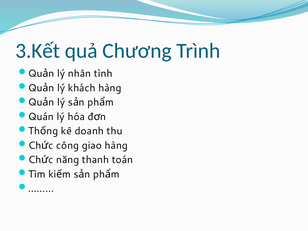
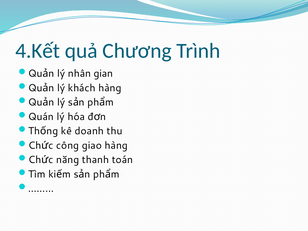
3.Kết: 3.Kết -> 4.Kết (38, 51)
tình: tình -> gian (103, 74)
